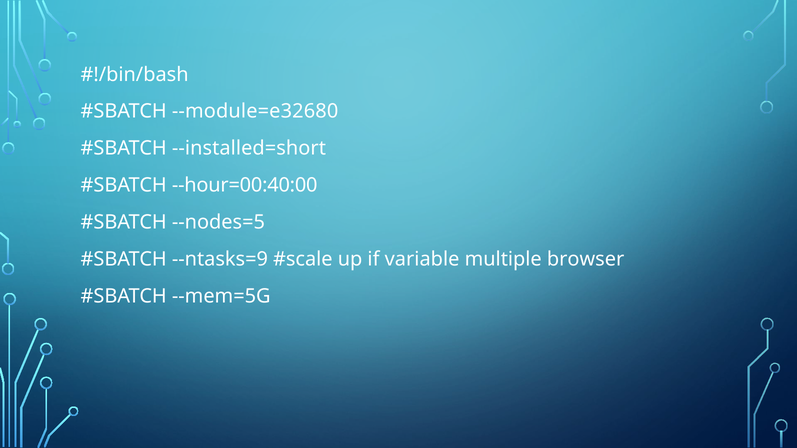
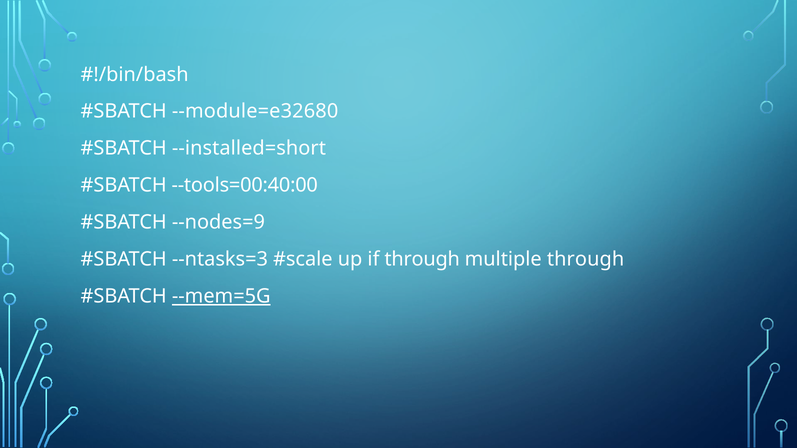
--hour=00:40:00: --hour=00:40:00 -> --tools=00:40:00 (245, 185)
--nodes=5: --nodes=5 -> --nodes=9 (218, 222)
--ntasks=9: --ntasks=9 -> --ntasks=3 (220, 259)
if variable: variable -> through (422, 259)
multiple browser: browser -> through (586, 259)
--mem=5G underline: none -> present (221, 296)
